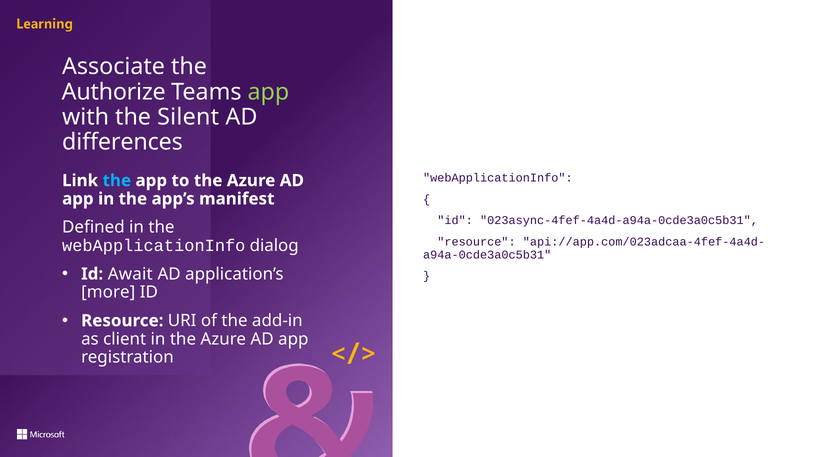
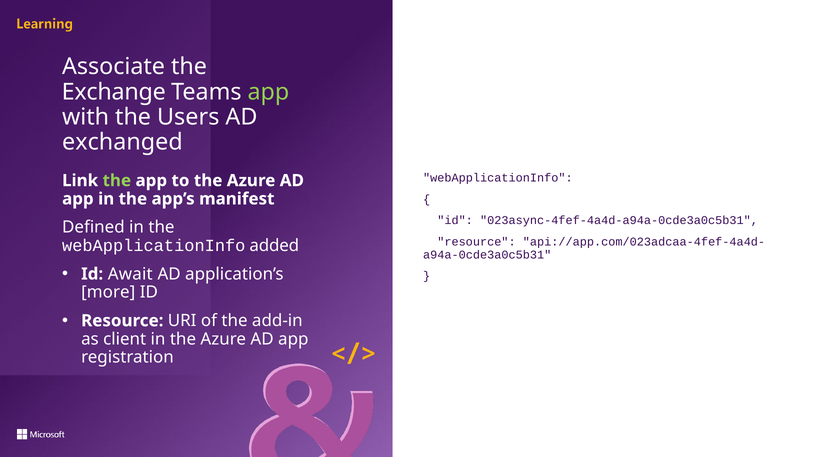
Authorize: Authorize -> Exchange (114, 92)
Silent: Silent -> Users (188, 117)
differences: differences -> exchanged (122, 142)
the colour: light blue -> light green (117, 181)
dialog: dialog -> added (274, 246)
